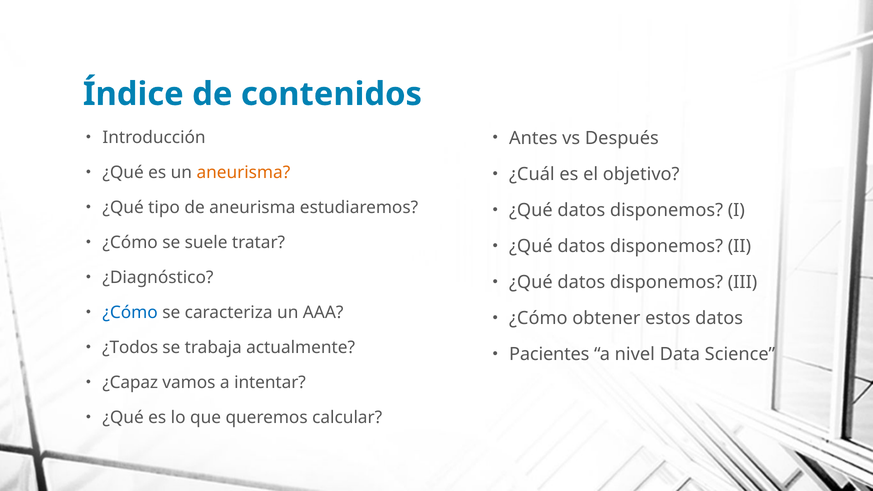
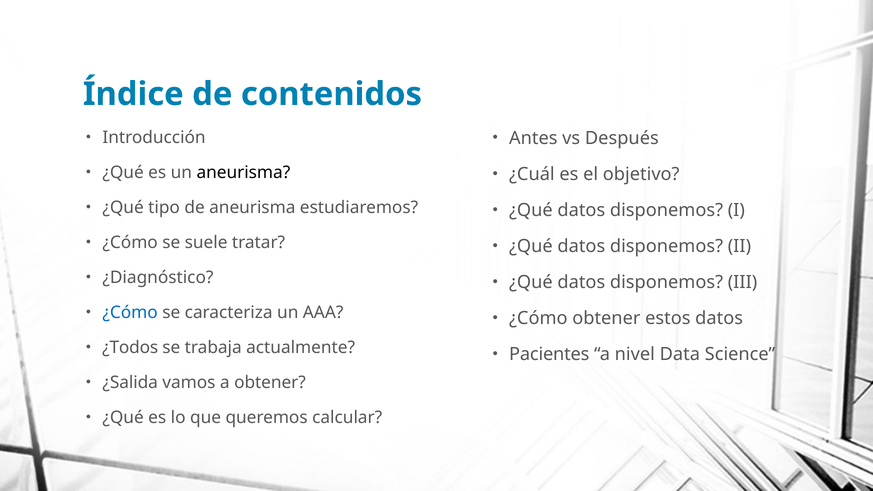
aneurisma colour: orange -> black (243, 173)
¿Capaz: ¿Capaz -> ¿Salida (130, 383)
a intentar: intentar -> obtener (270, 383)
